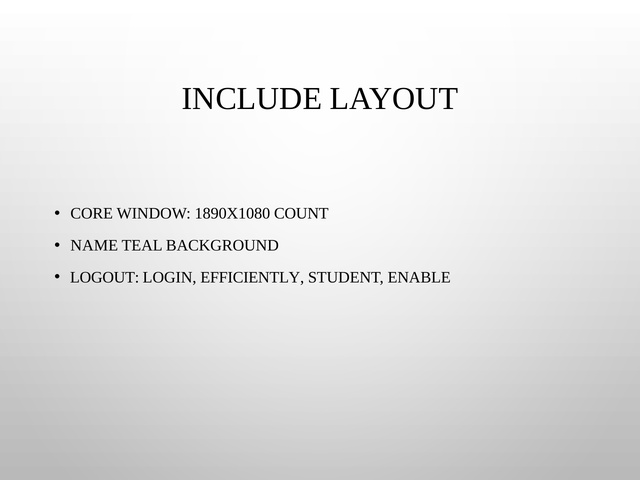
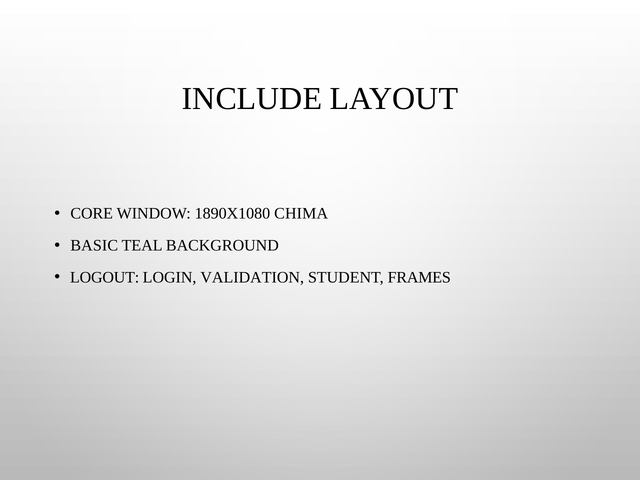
COUNT: COUNT -> CHIMA (301, 214)
NAME: NAME -> BASIC (94, 246)
EFFICIENTLY: EFFICIENTLY -> VALIDATION (252, 278)
ENABLE: ENABLE -> FRAMES (419, 278)
